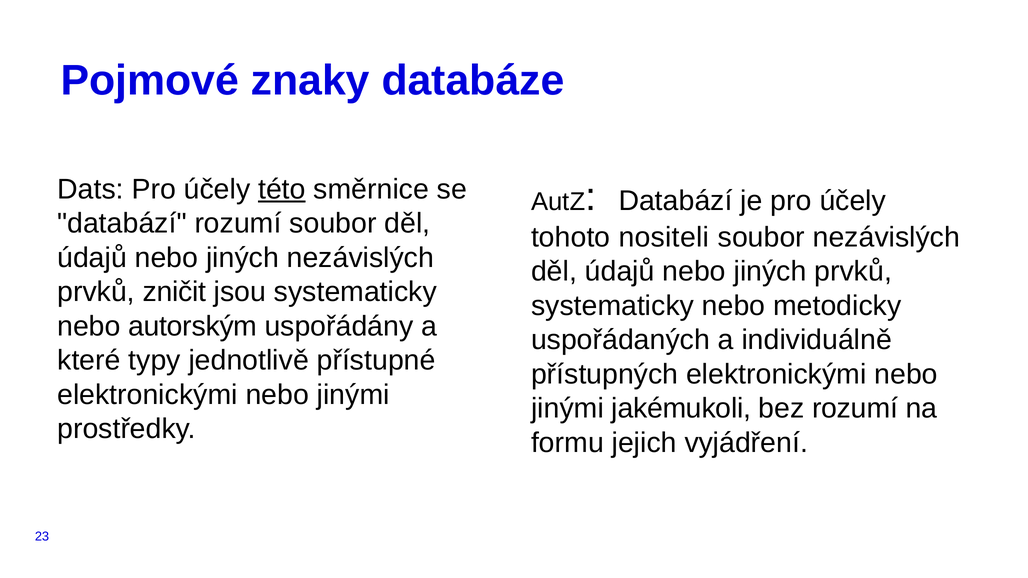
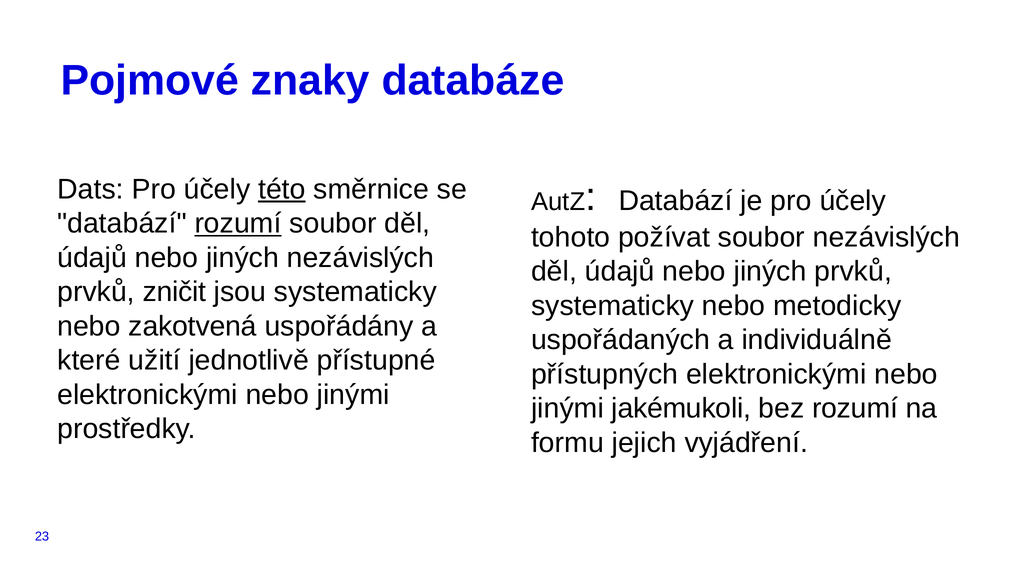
rozumí underline: none -> present (238, 224)
nositeli: nositeli -> požívat (664, 237)
autorským: autorským -> zakotvená (193, 326)
typy: typy -> užití (155, 361)
